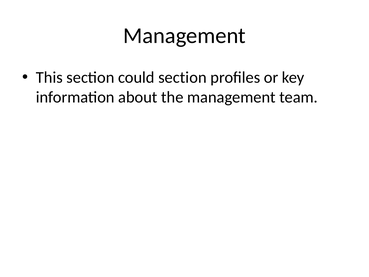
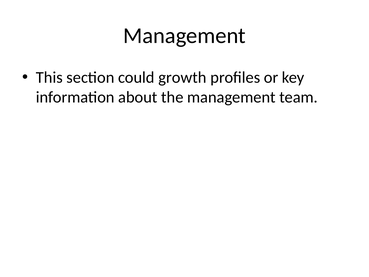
could section: section -> growth (182, 77)
